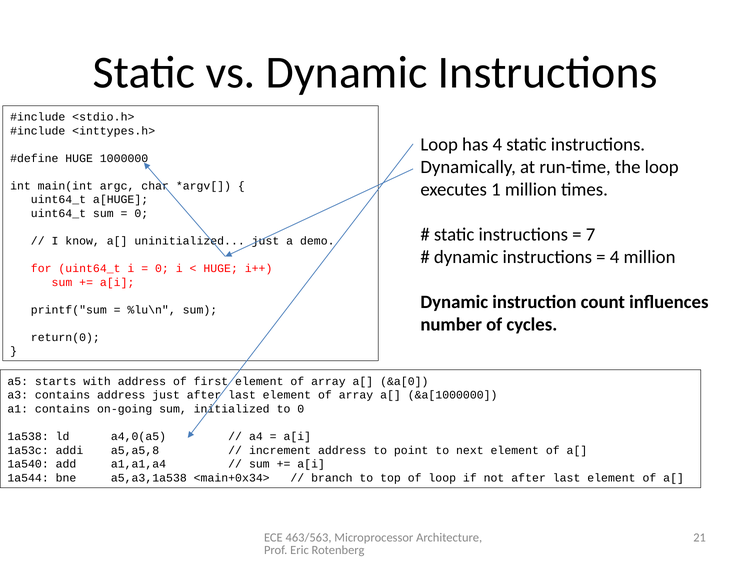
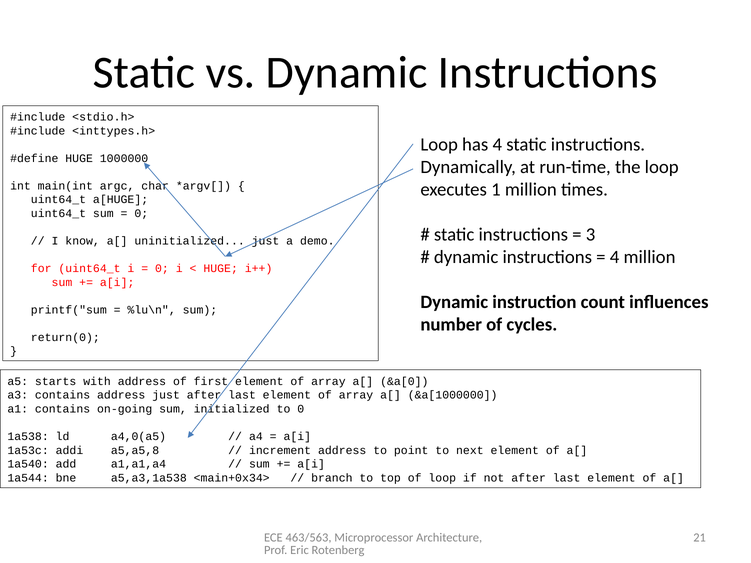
7: 7 -> 3 (591, 235)
